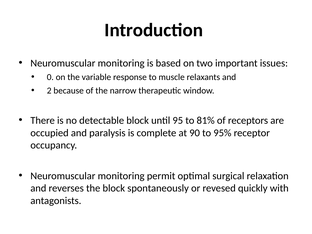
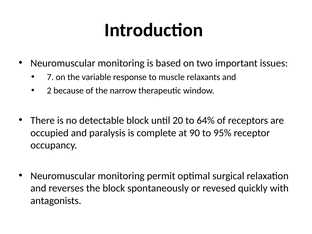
0: 0 -> 7 (50, 77)
95: 95 -> 20 (178, 120)
81%: 81% -> 64% (206, 120)
